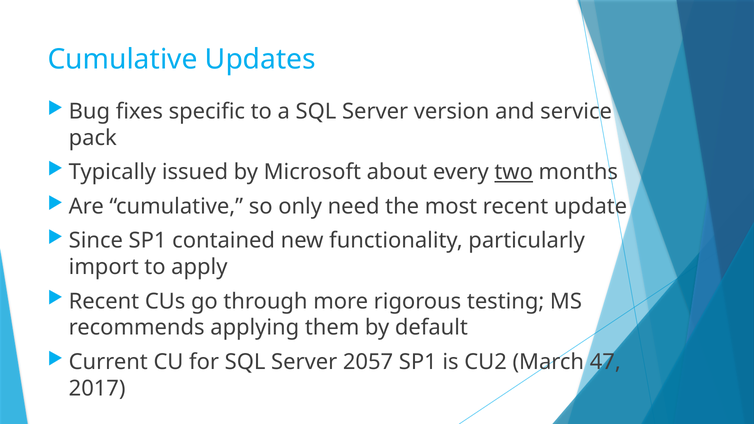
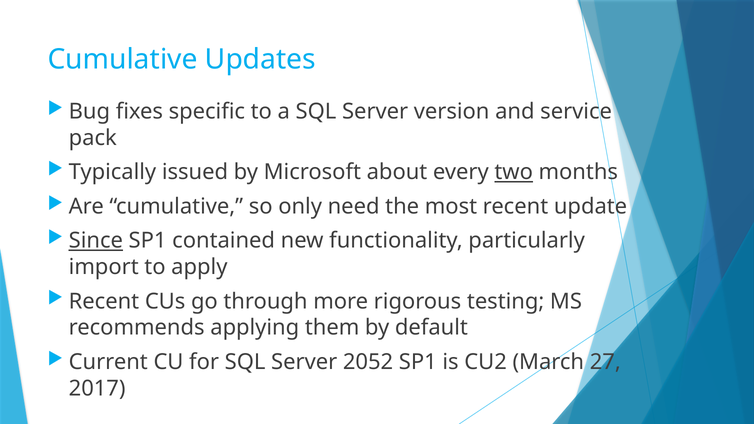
Since underline: none -> present (96, 241)
2057: 2057 -> 2052 (368, 362)
47: 47 -> 27 (605, 362)
